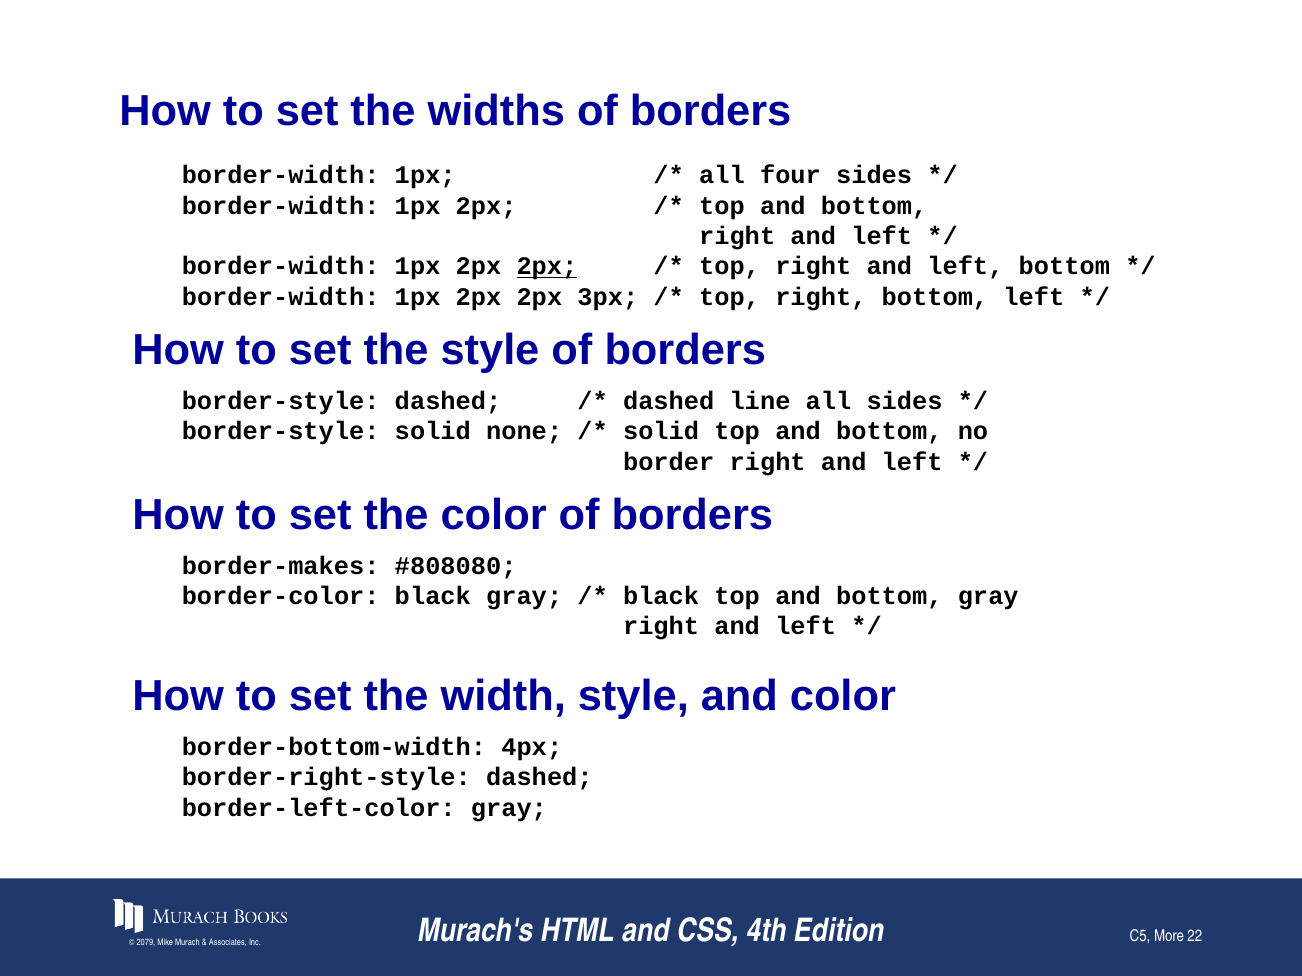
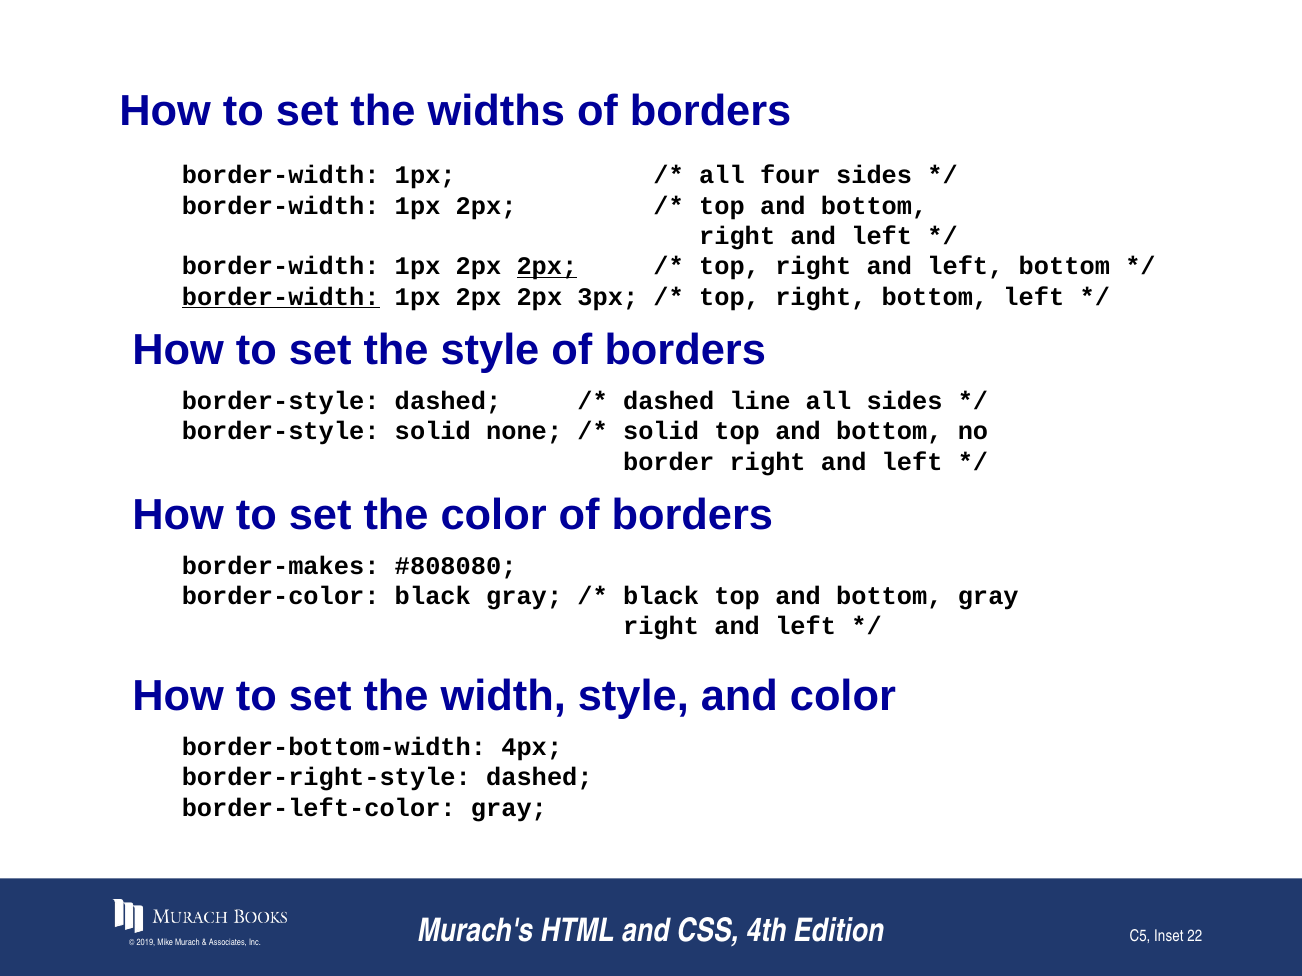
border-width underline: none -> present (281, 297)
2079: 2079 -> 2019 (146, 943)
More: More -> Inset (1169, 937)
